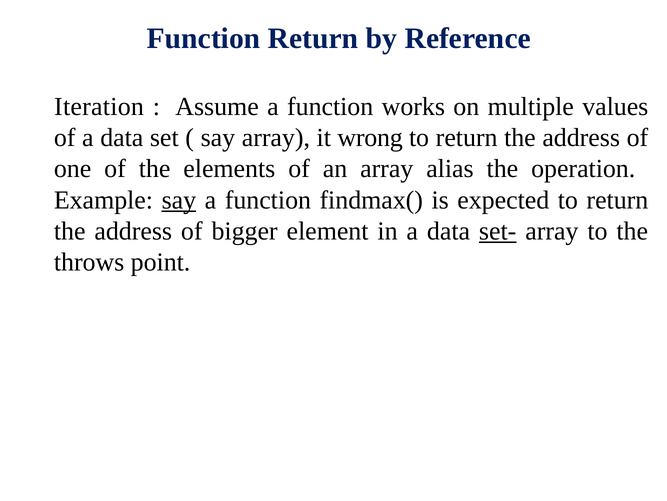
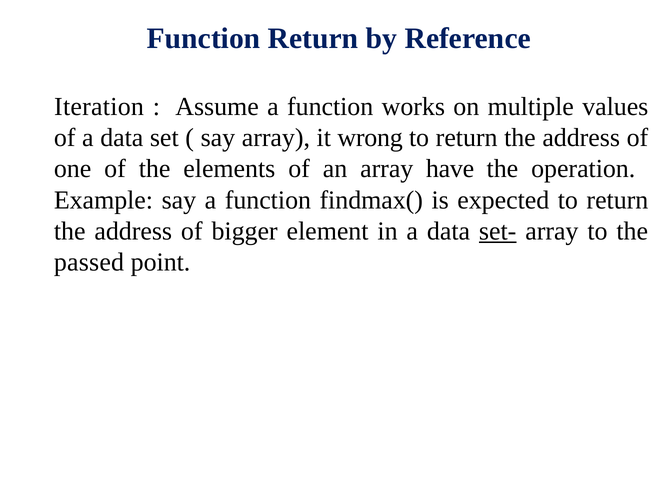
alias: alias -> have (450, 169)
say underline: present -> none (179, 200)
throws: throws -> passed (89, 262)
